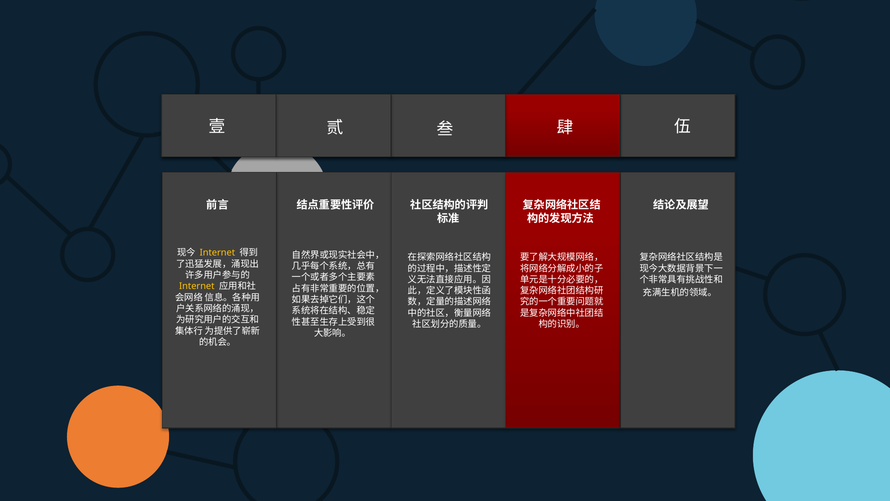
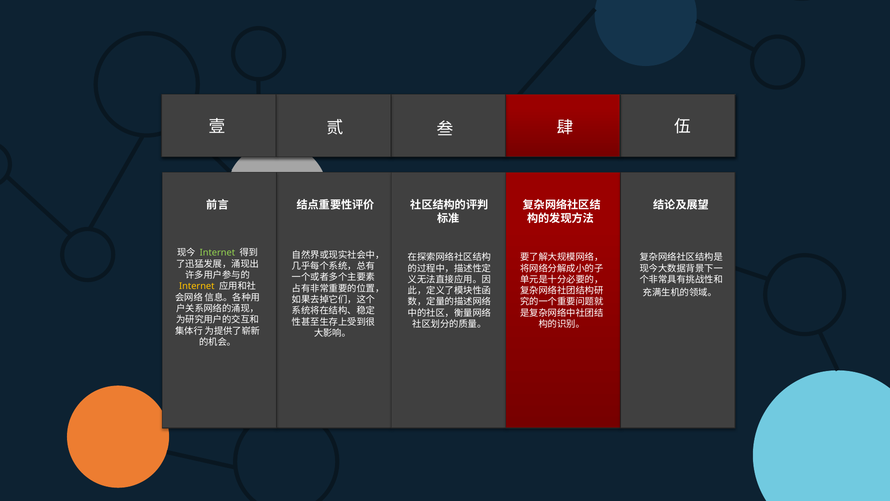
Internet colour: yellow -> light green (217, 253)
